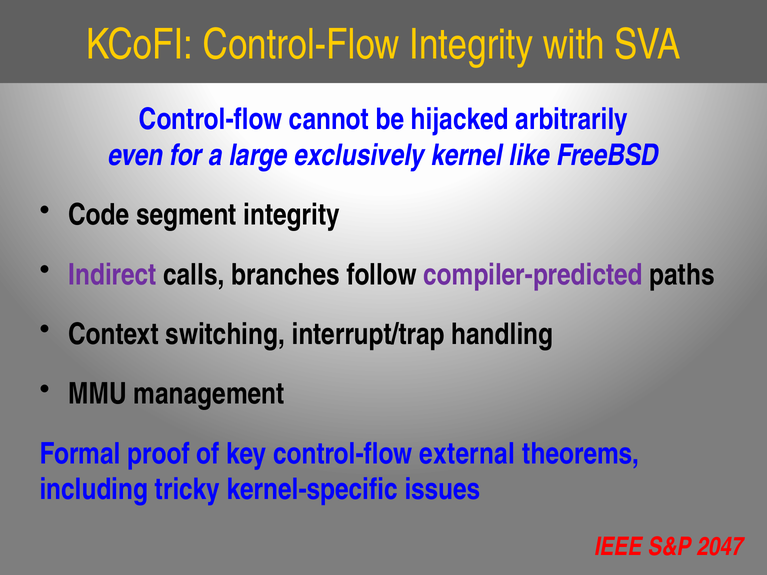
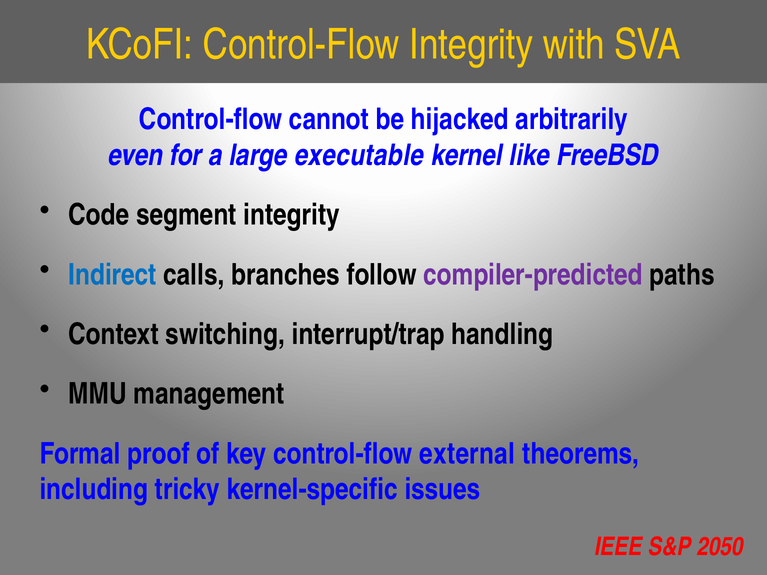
exclusively: exclusively -> executable (359, 156)
Indirect colour: purple -> blue (112, 275)
2047: 2047 -> 2050 (720, 547)
